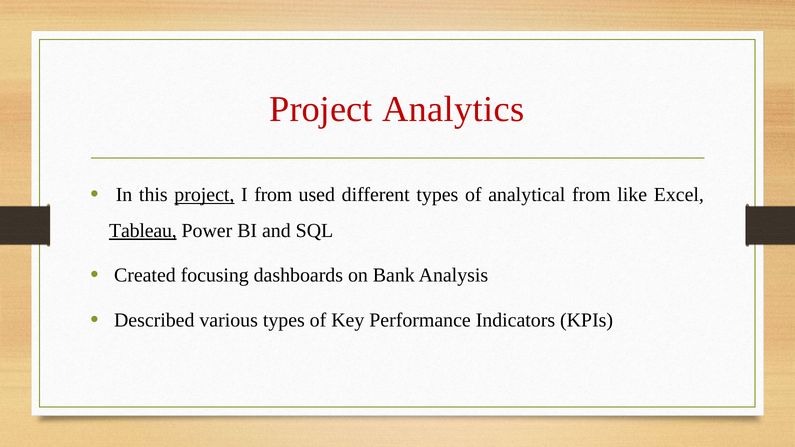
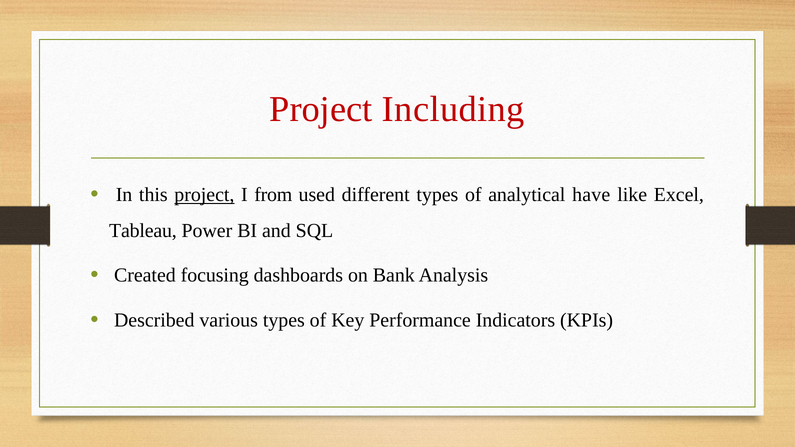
Analytics: Analytics -> Including (453, 109)
analytical from: from -> have (591, 195)
Tableau underline: present -> none (143, 231)
